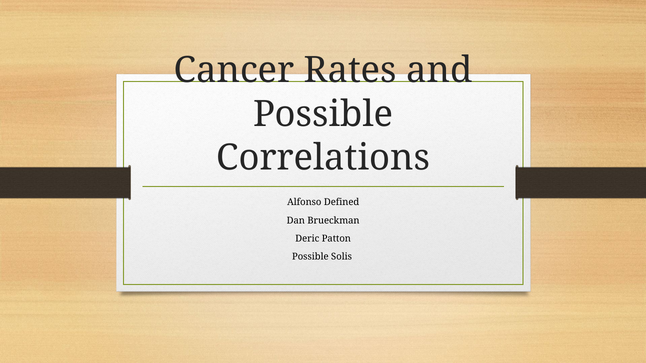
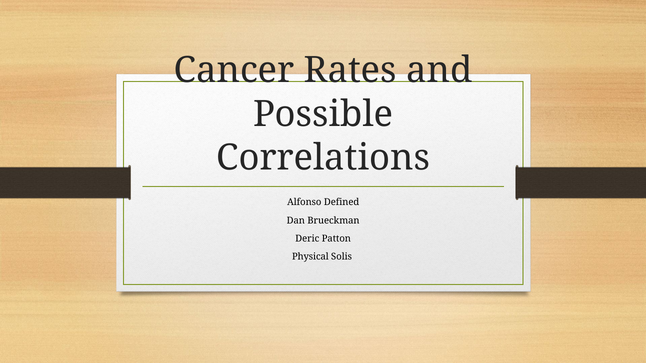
Possible: Possible -> Physical (310, 257)
